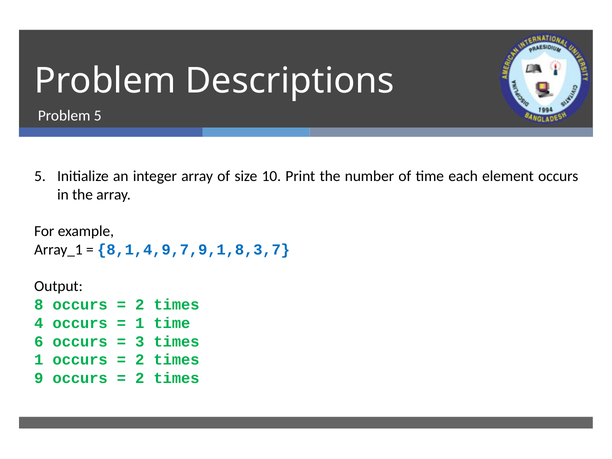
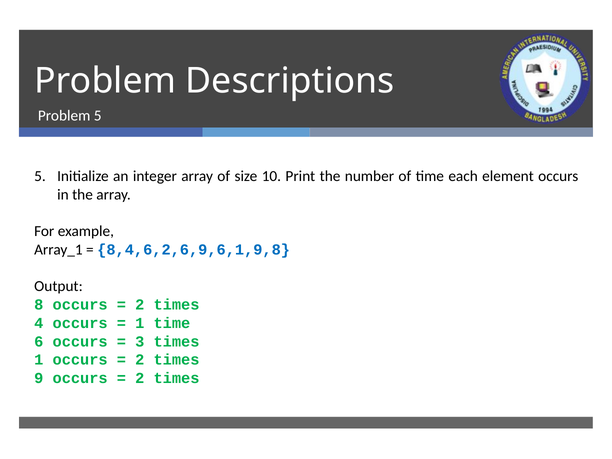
8,1,4,9,7,9,1,8,3,7: 8,1,4,9,7,9,1,8,3,7 -> 8,4,6,2,6,9,6,1,9,8 (194, 250)
